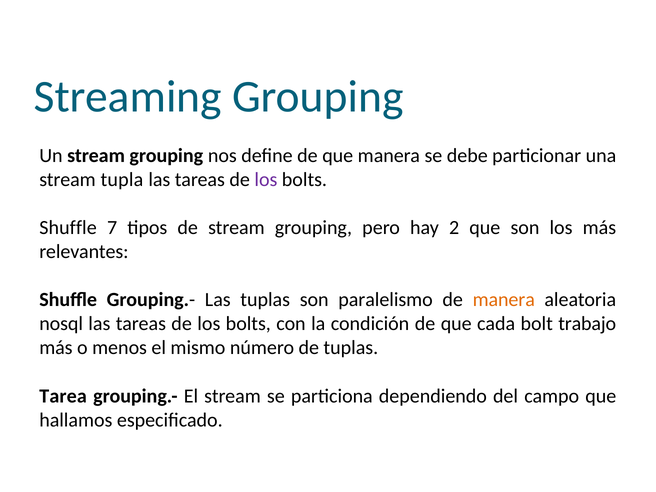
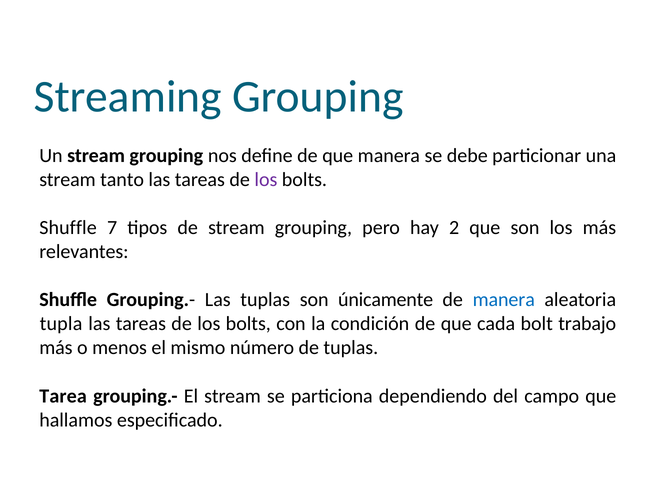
tupla: tupla -> tanto (122, 180)
paralelismo: paralelismo -> únicamente (386, 300)
manera colour: orange -> blue (504, 300)
nosql: nosql -> tupla (61, 324)
